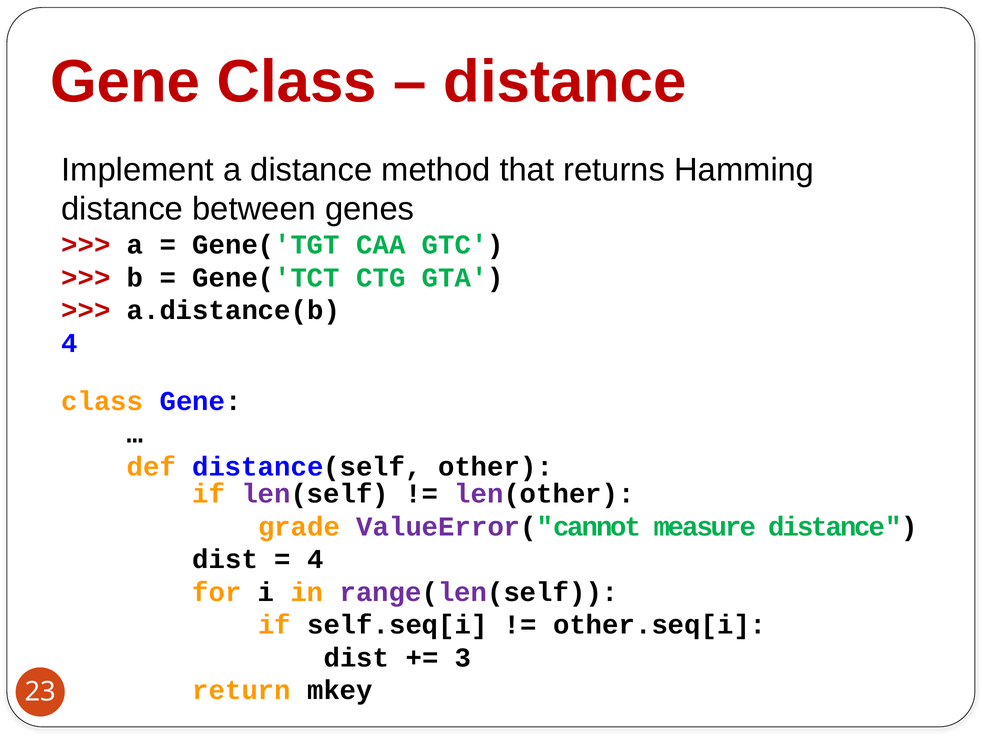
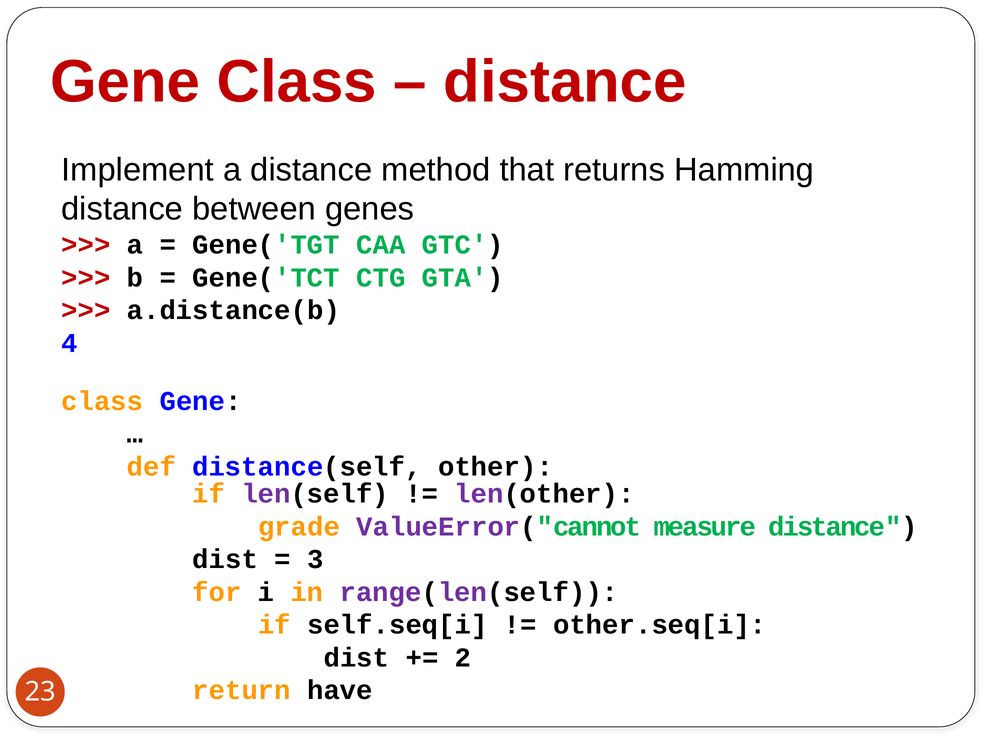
4: 4 -> 3 (315, 559)
3: 3 -> 2 (463, 657)
mkey: mkey -> have (340, 690)
